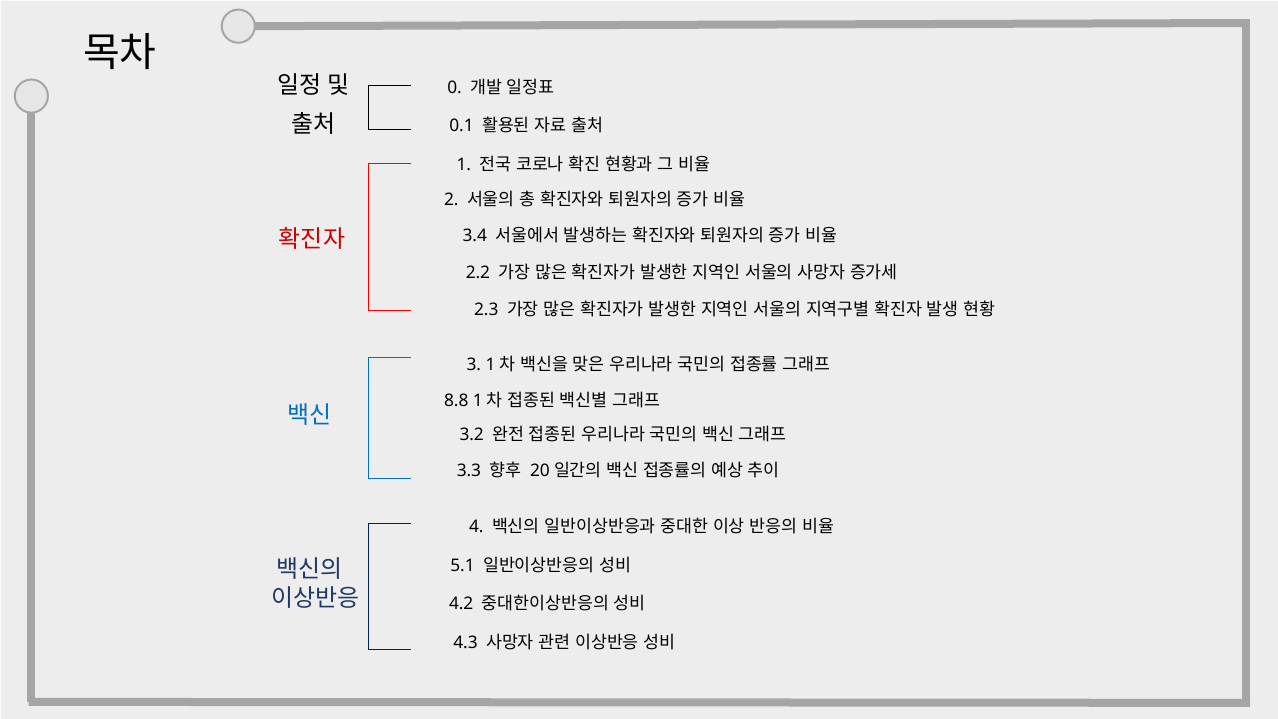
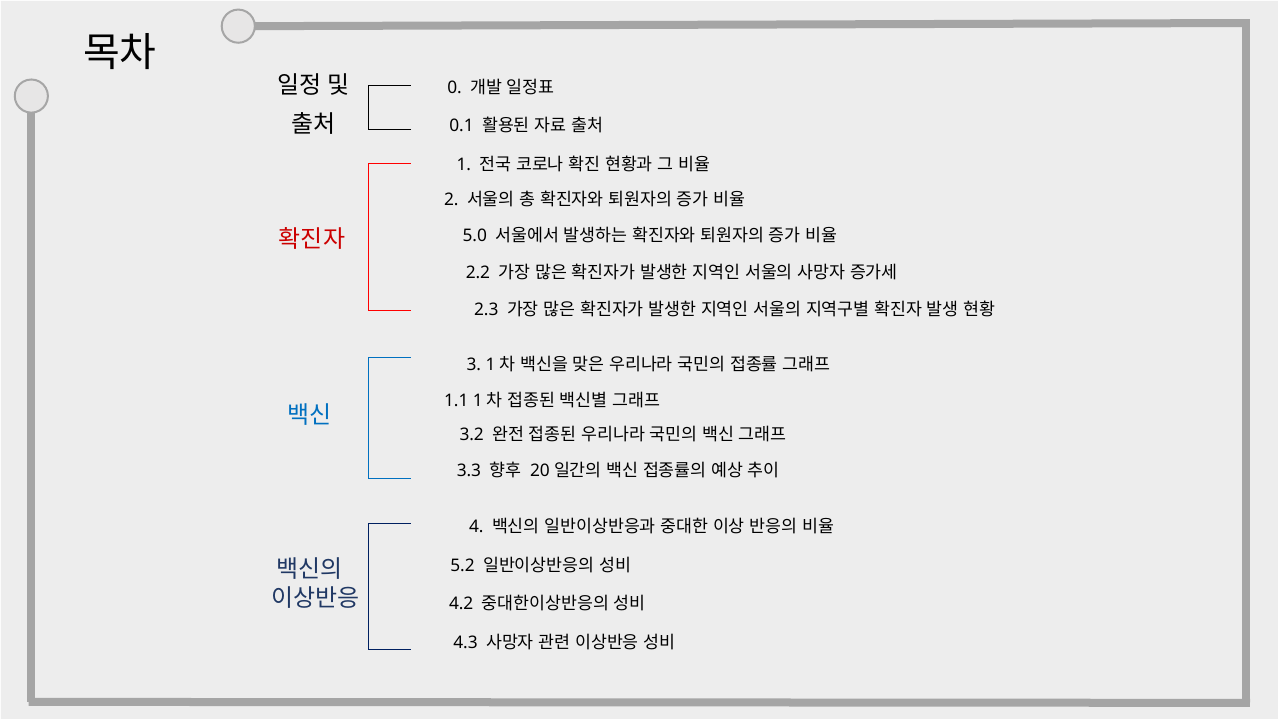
3.4: 3.4 -> 5.0 (475, 236)
8.8: 8.8 -> 1.1 (456, 400)
5.1: 5.1 -> 5.2 (463, 565)
